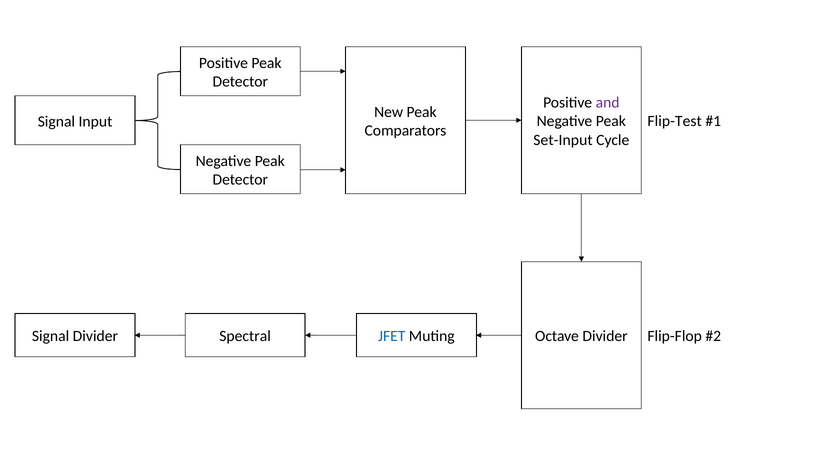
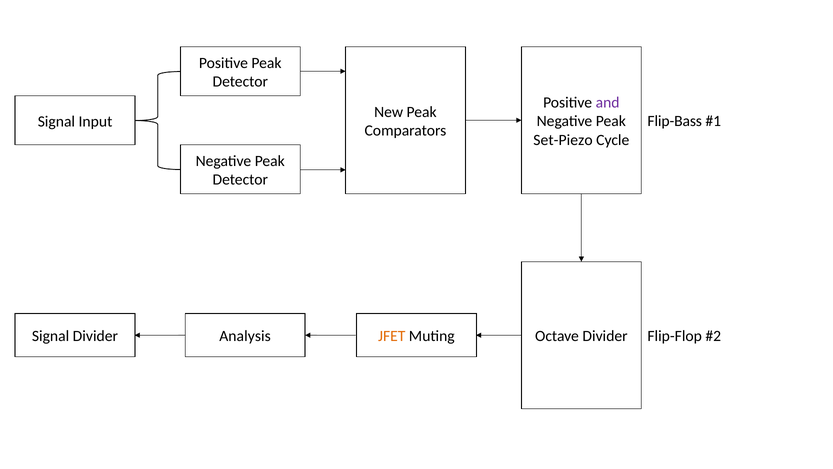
Flip-Test: Flip-Test -> Flip-Bass (675, 121)
Set-Input: Set-Input -> Set-Piezo (563, 140)
Spectral: Spectral -> Analysis (245, 336)
JFET colour: blue -> orange (392, 336)
